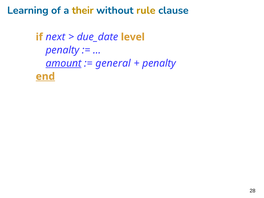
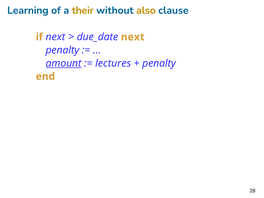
rule: rule -> also (146, 10)
due_date level: level -> next (133, 37)
general: general -> lectures (113, 63)
end underline: present -> none (45, 76)
